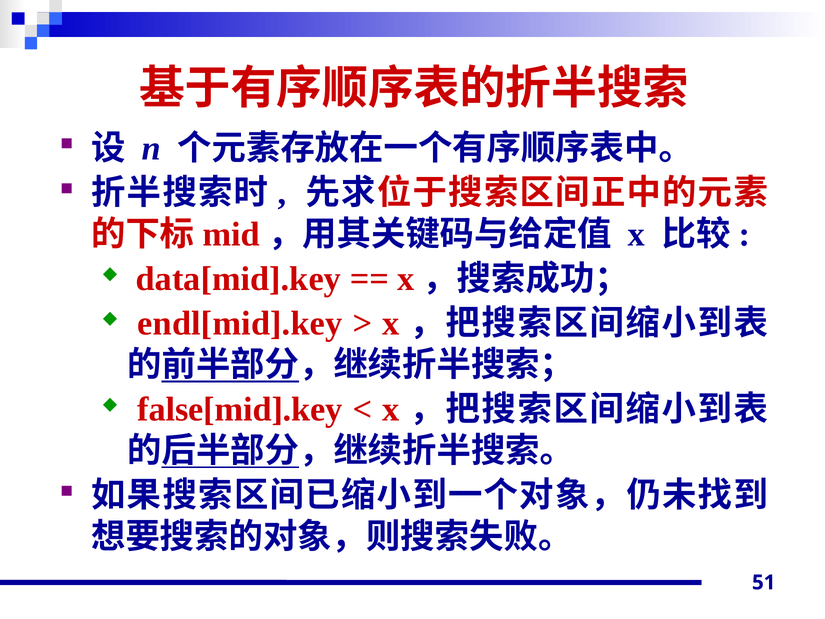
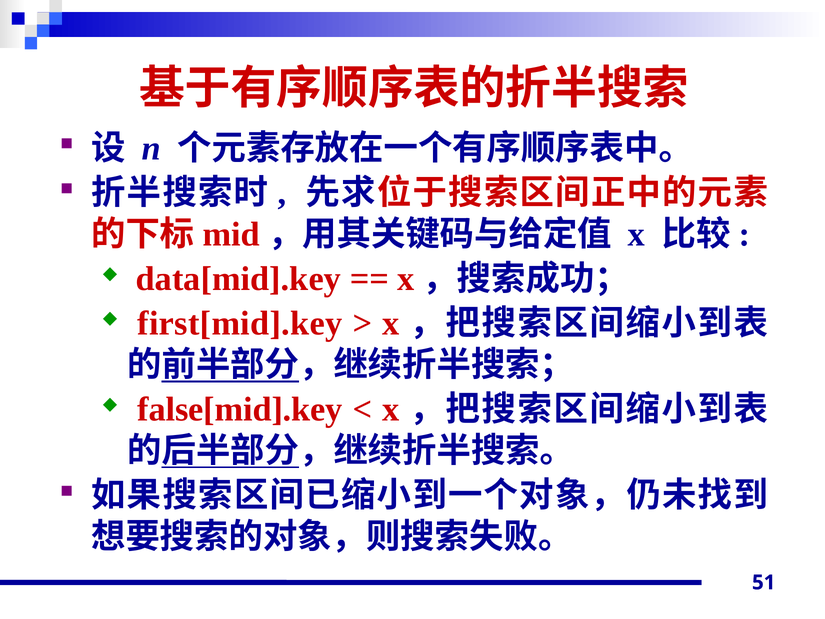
endl[mid].key: endl[mid].key -> first[mid].key (240, 323)
